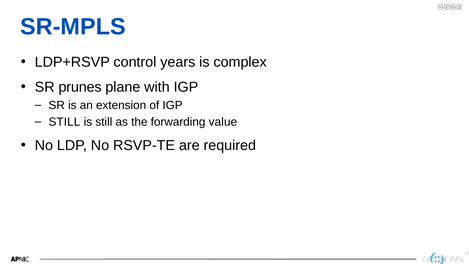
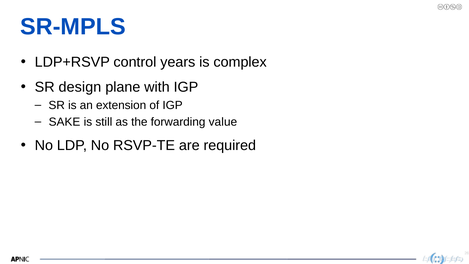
prunes: prunes -> design (80, 87)
STILL: STILL -> SAKE (64, 122)
